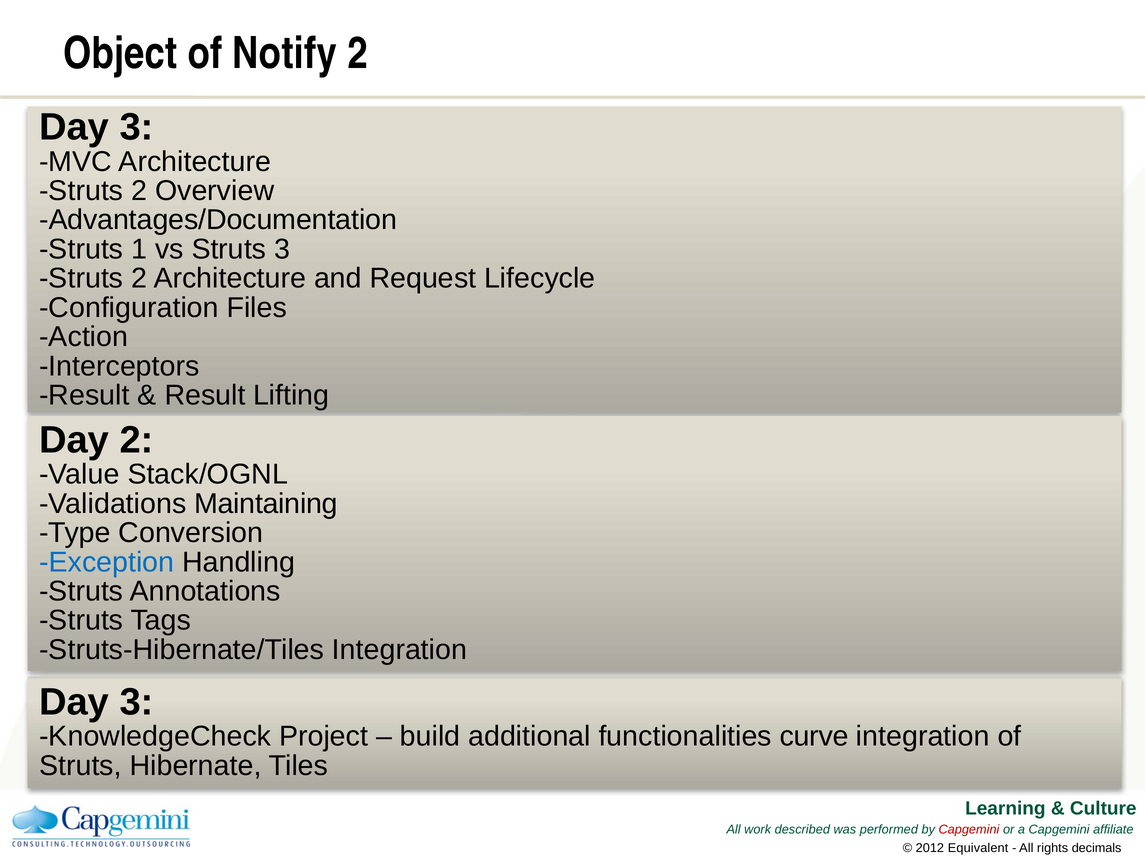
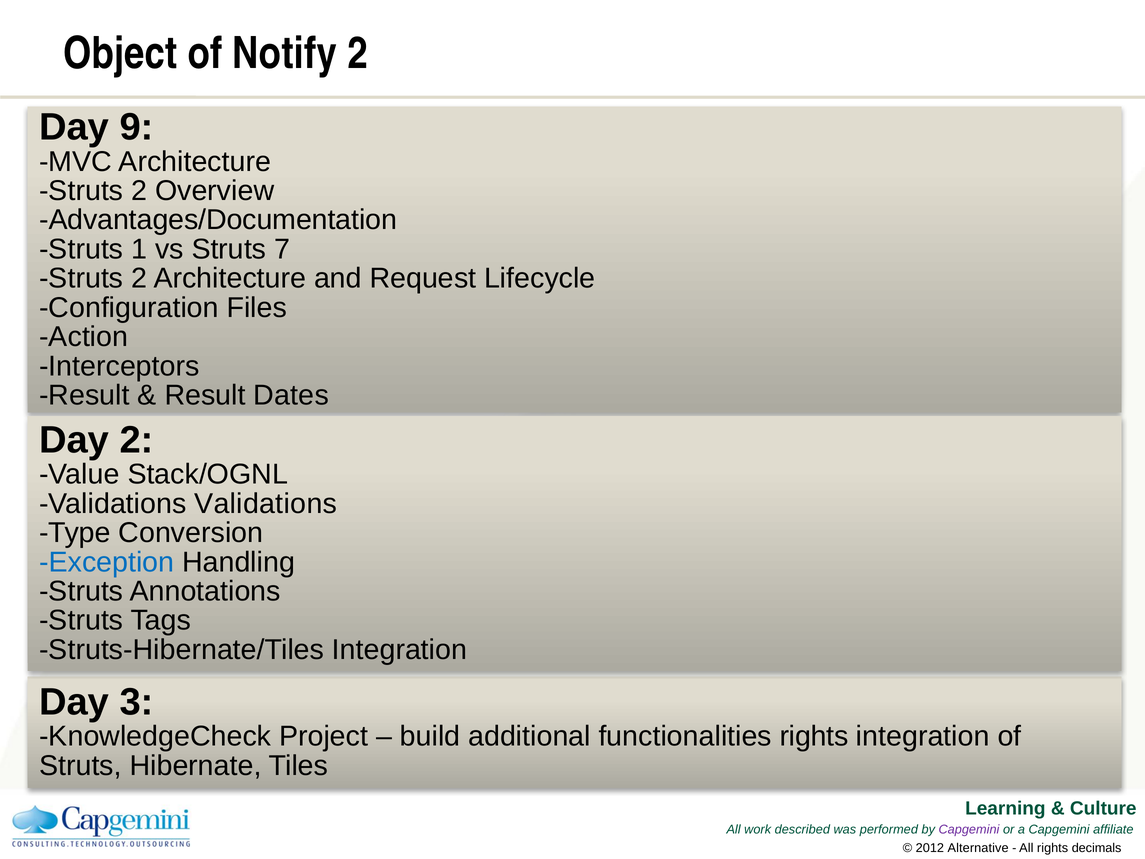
3: 3 -> 9 (137, 127)
Struts 3: 3 -> 7 (282, 249)
Lifting: Lifting -> Dates (291, 395)
Validations Maintaining: Maintaining -> Validations (266, 504)
functionalities curve: curve -> rights (814, 736)
Capgemini colour: red -> purple (969, 829)
Equivalent: Equivalent -> Alternative (978, 848)
